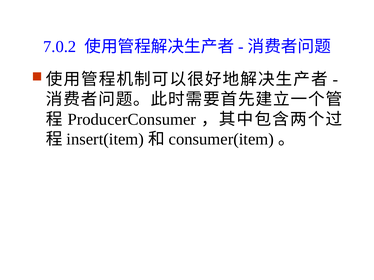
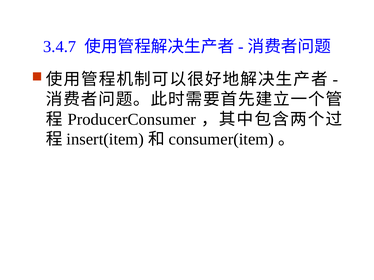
7.0.2: 7.0.2 -> 3.4.7 (60, 47)
